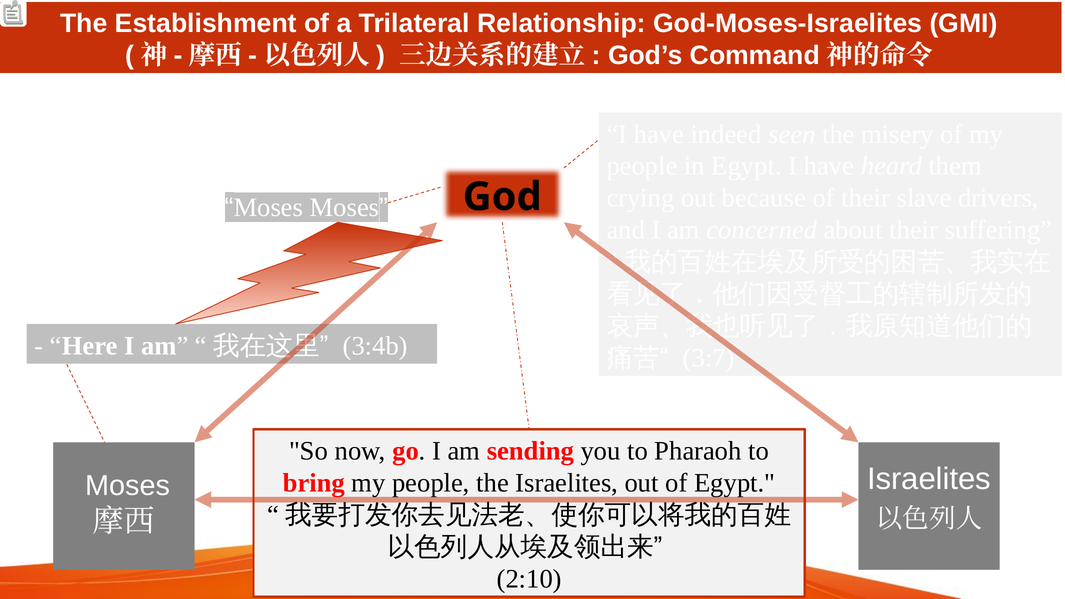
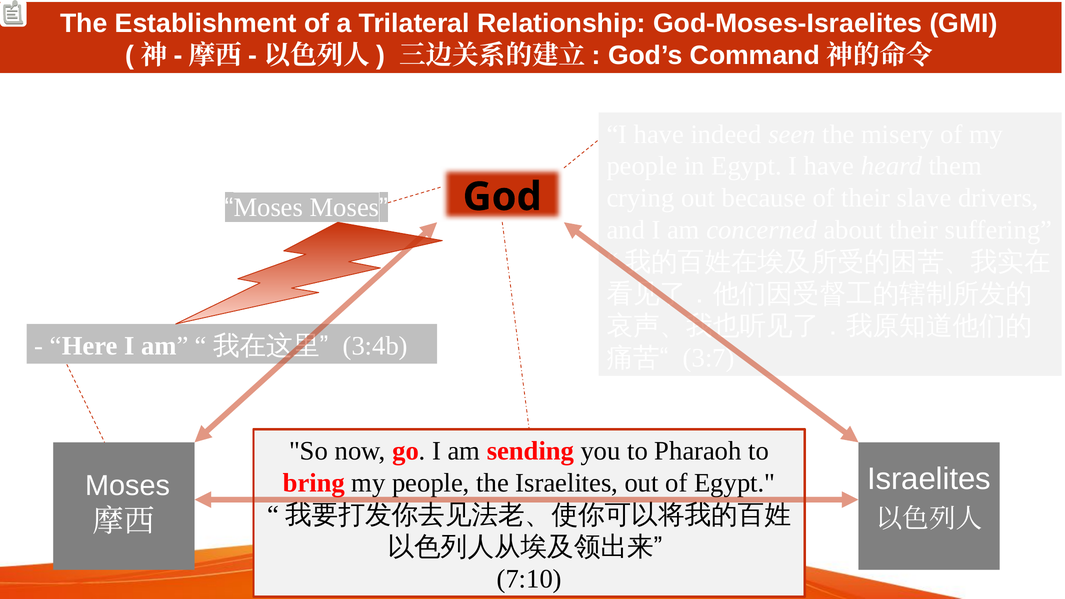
2:10: 2:10 -> 7:10 (529, 579)
